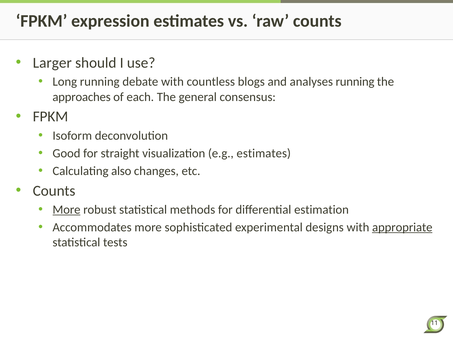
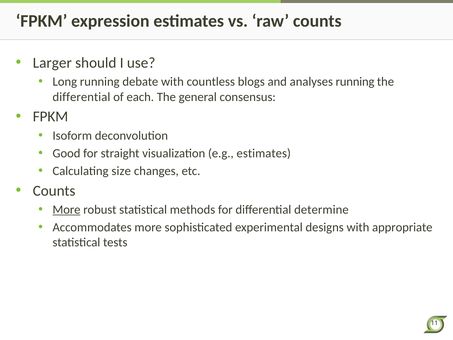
approaches: approaches -> differential (81, 97)
also: also -> size (121, 171)
estimation: estimation -> determine (321, 210)
appropriate underline: present -> none (402, 227)
